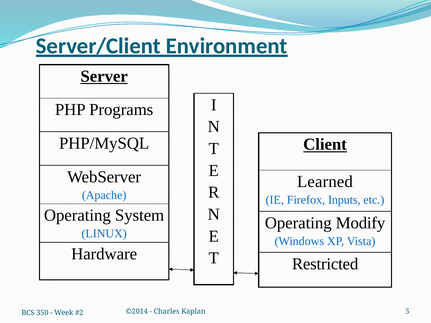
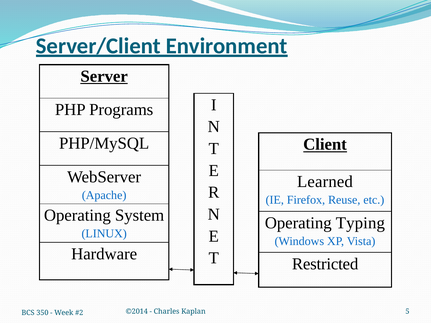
Inputs: Inputs -> Reuse (344, 200)
Modify: Modify -> Typing (360, 223)
